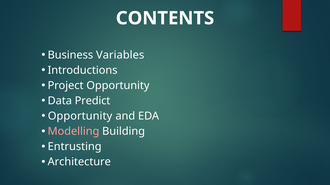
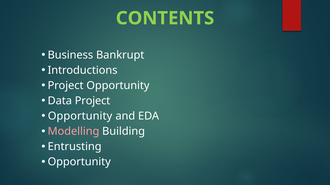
CONTENTS colour: white -> light green (165, 18)
Variables: Variables -> Bankrupt (120, 55)
Data Predict: Predict -> Project (93, 101)
Architecture: Architecture -> Opportunity (79, 162)
